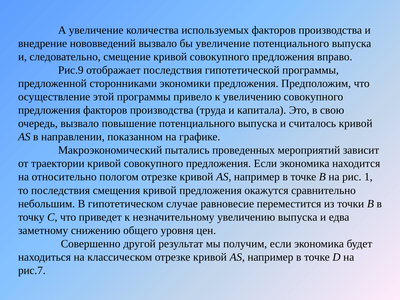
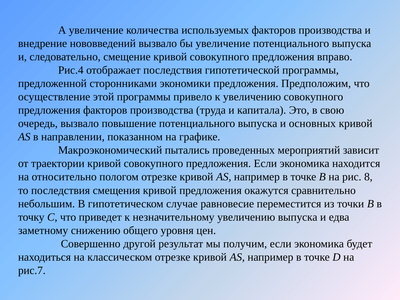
Рис.9: Рис.9 -> Рис.4 (71, 70)
считалось: считалось -> основных (312, 124)
1: 1 -> 8 (368, 177)
